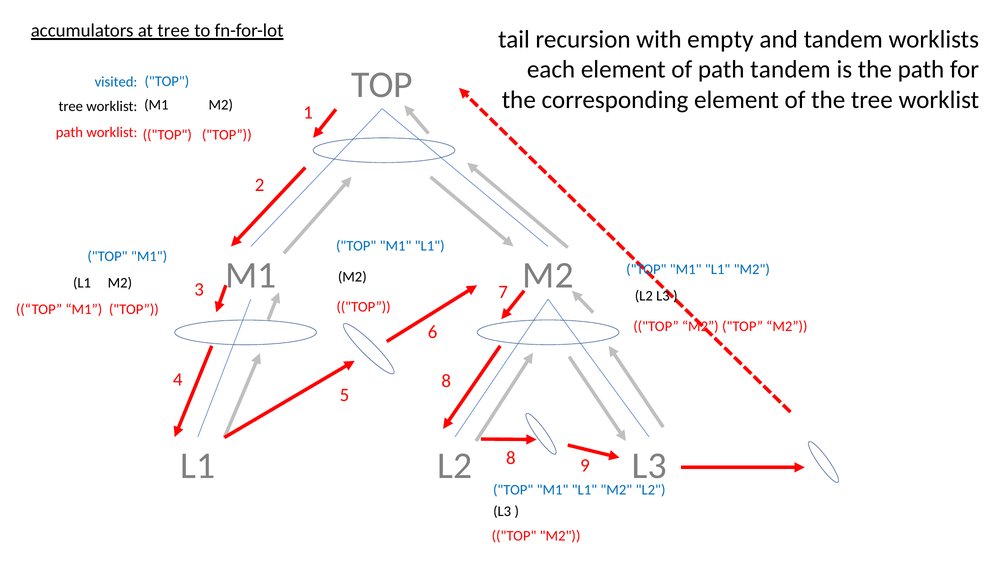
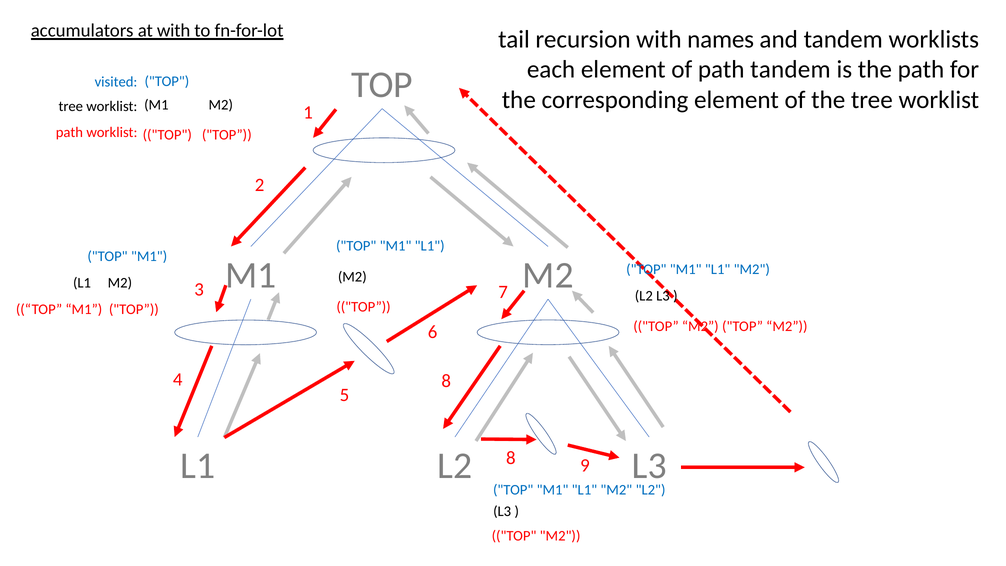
at tree: tree -> with (174, 31)
empty: empty -> names (721, 39)
